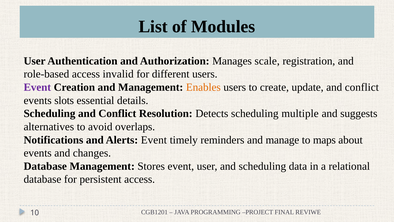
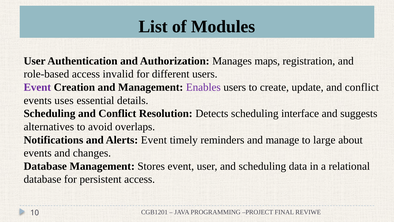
scale: scale -> maps (267, 61)
Enables colour: orange -> purple (203, 87)
slots: slots -> uses (64, 100)
multiple: multiple -> interface (300, 113)
maps: maps -> large (324, 140)
